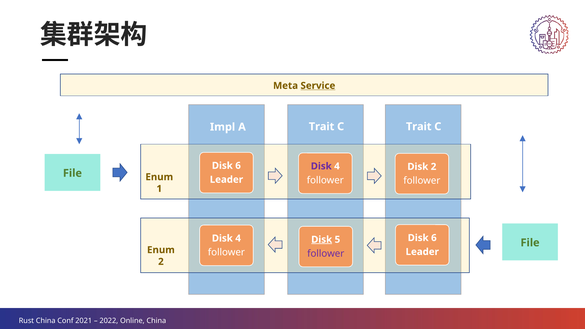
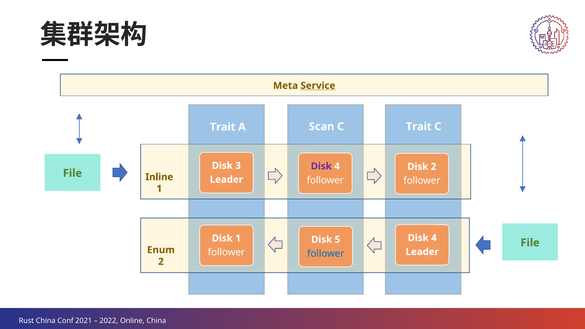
Impl: Impl -> Trait (223, 127)
A Trait: Trait -> Scan (322, 127)
6: 6 -> 3 (238, 166)
Enum: Enum -> Inline (159, 177)
6: 6 -> 4 (434, 238)
4: 4 -> 1 (238, 238)
Disk underline: present -> none (322, 240)
follower colour: purple -> blue (326, 254)
